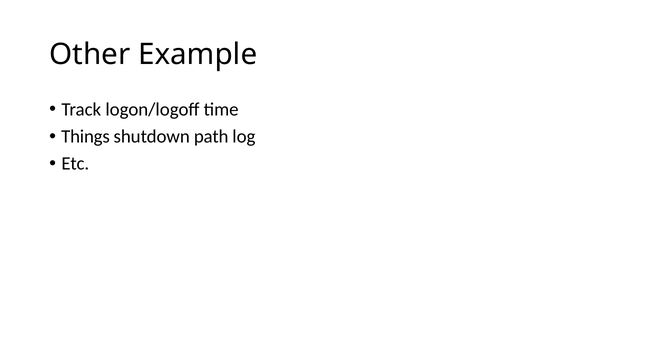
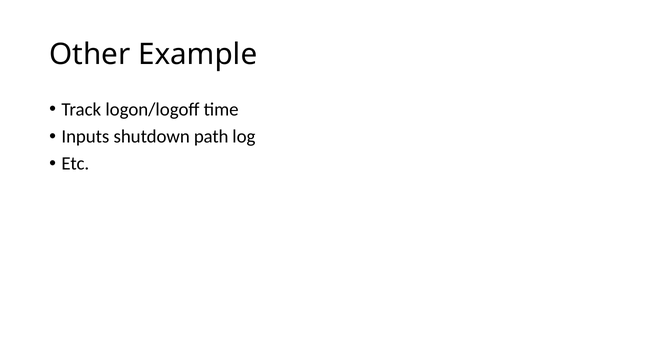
Things: Things -> Inputs (85, 137)
